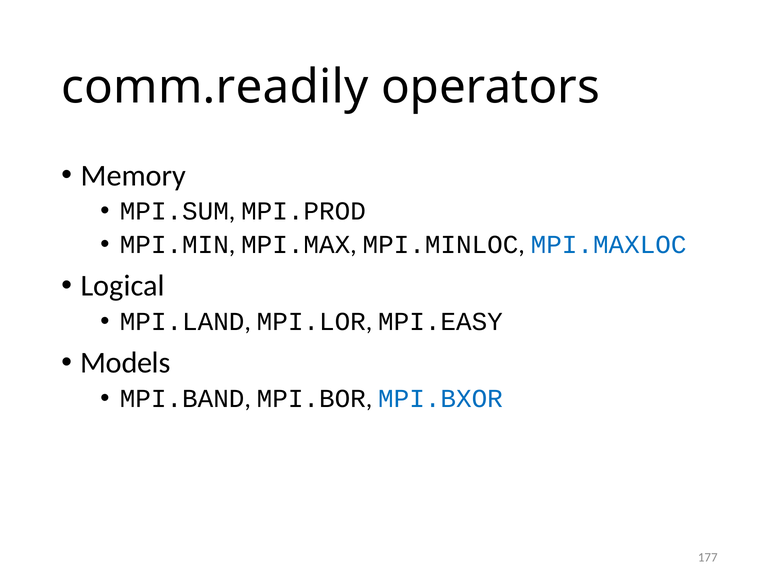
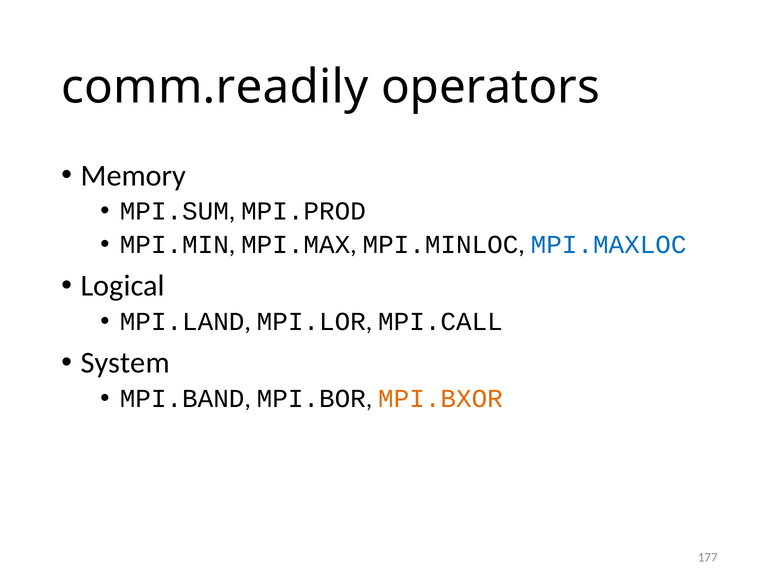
MPI.EASY: MPI.EASY -> MPI.CALL (440, 322)
Models: Models -> System (125, 363)
MPI.BXOR colour: blue -> orange (440, 399)
